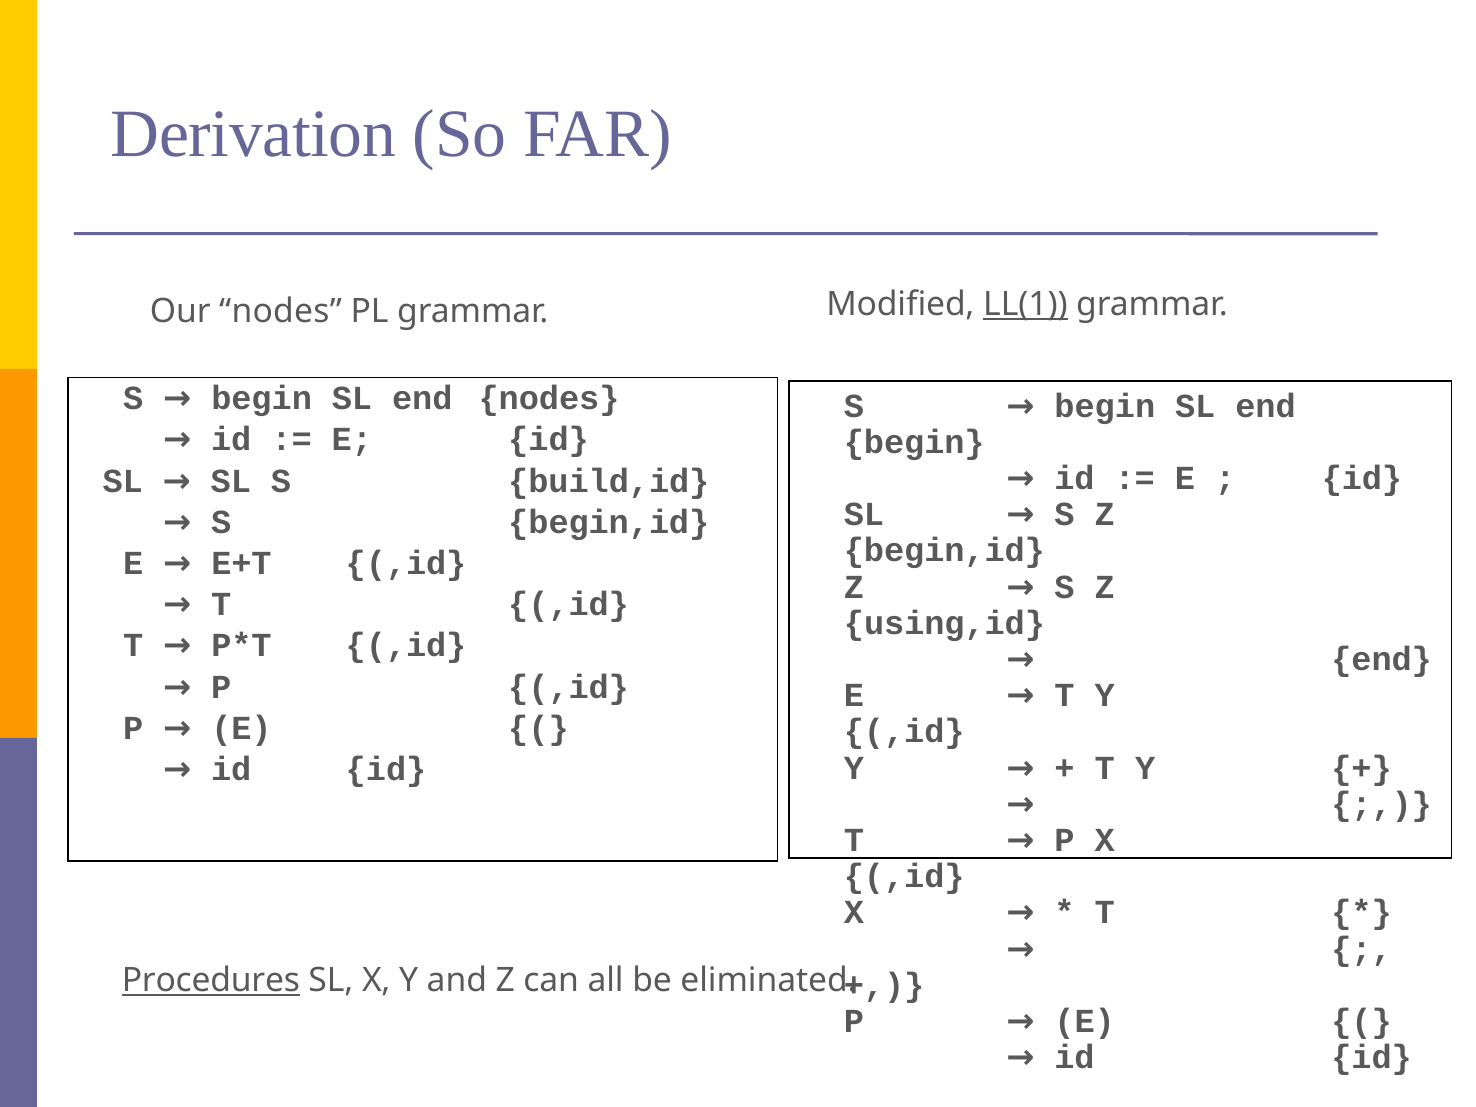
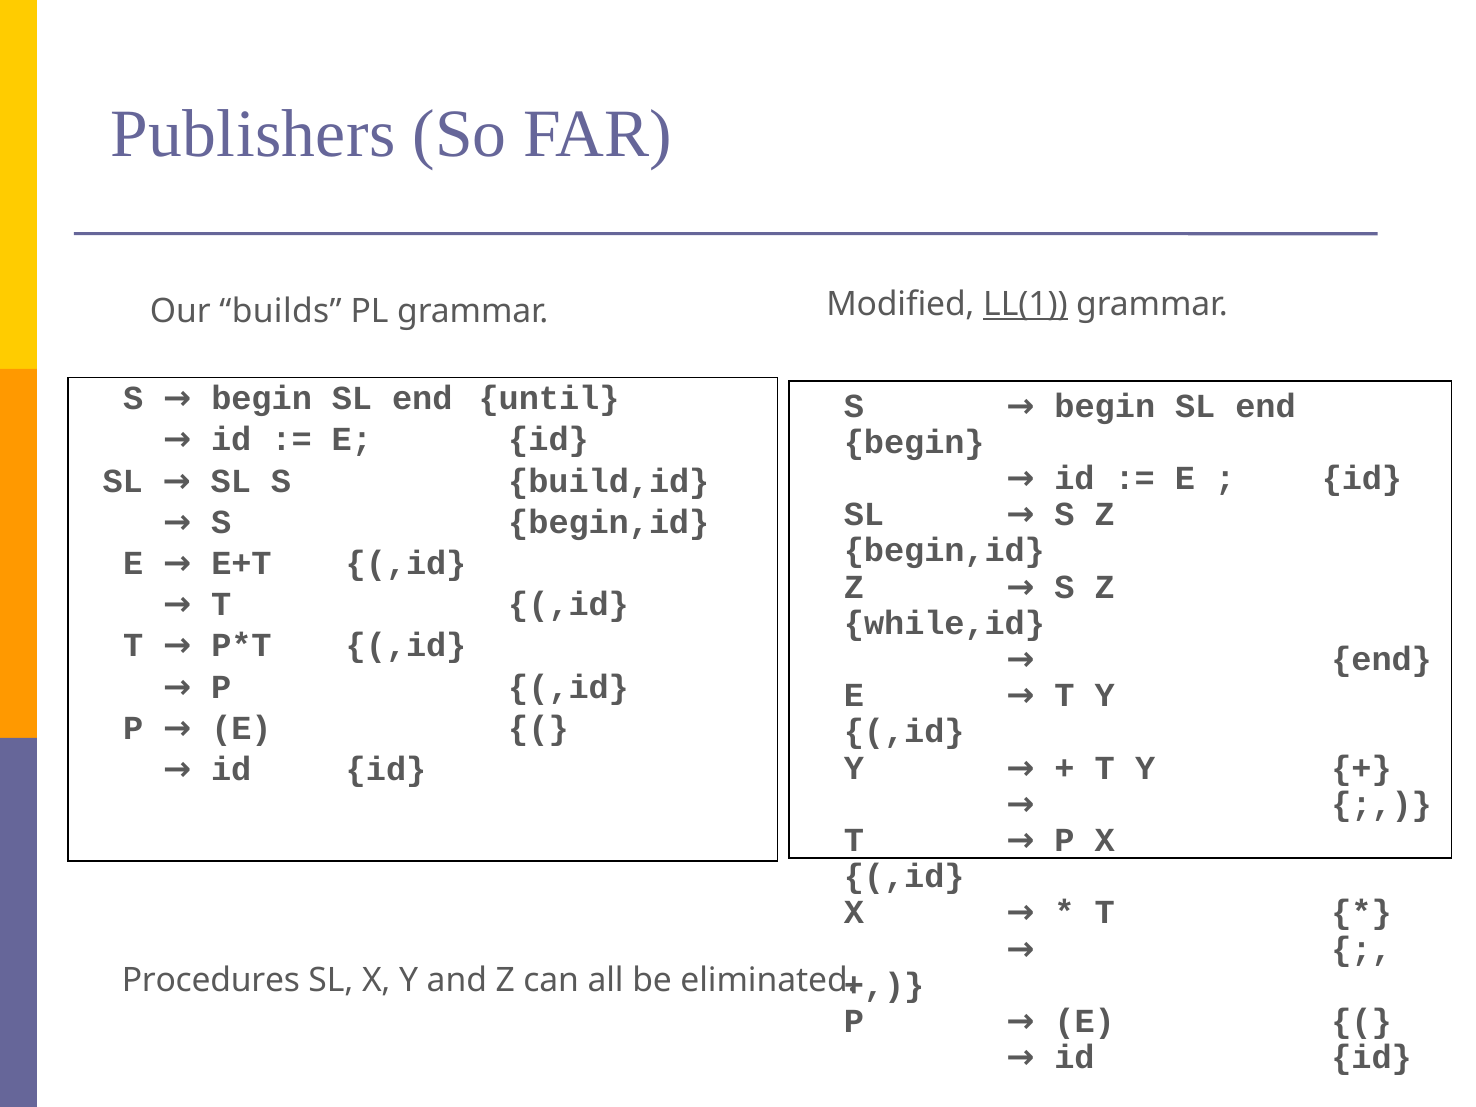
Derivation: Derivation -> Publishers (253, 134)
Our nodes: nodes -> builds (280, 311)
end nodes: nodes -> until (549, 399)
using,id: using,id -> while,id (945, 623)
Procedures underline: present -> none (211, 981)
